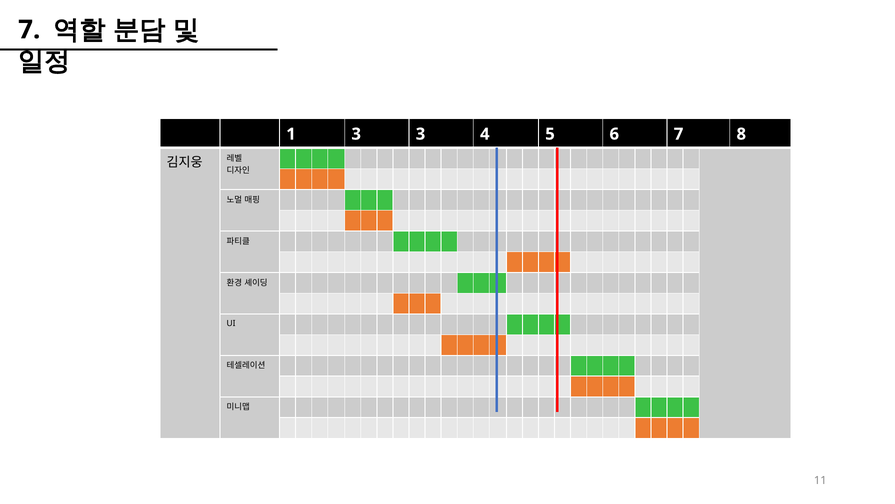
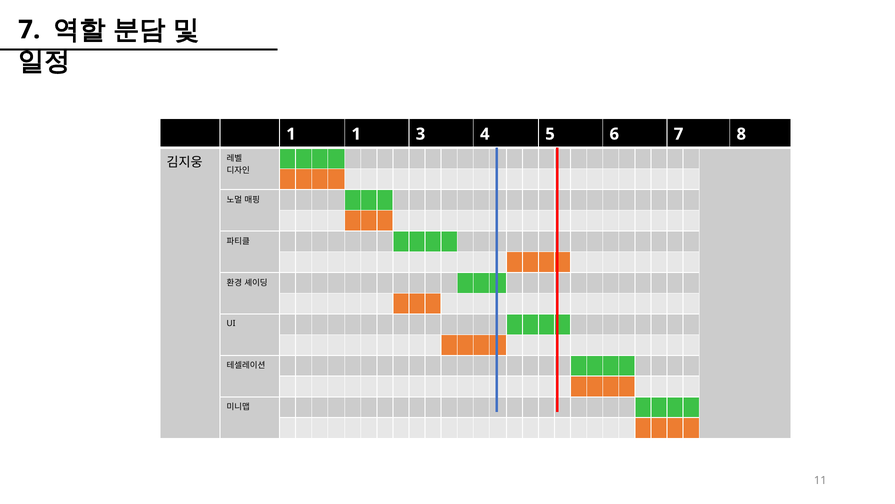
1 3: 3 -> 1 (356, 134)
